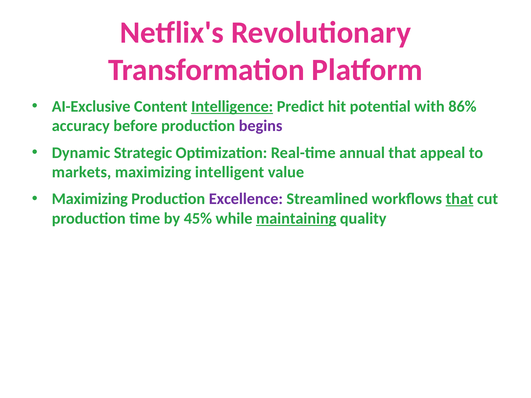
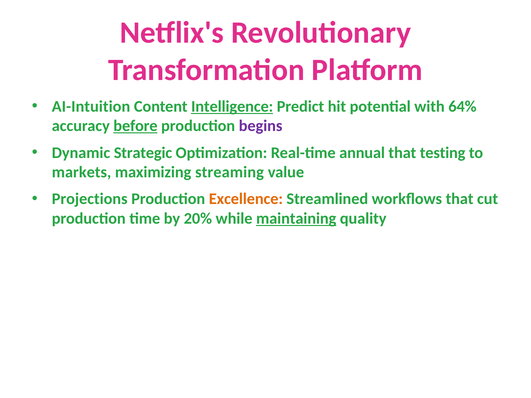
AI-Exclusive: AI-Exclusive -> AI-Intuition (91, 106)
86%: 86% -> 64% (462, 106)
before underline: none -> present (135, 126)
appeal: appeal -> testing (443, 153)
intelligent: intelligent -> streaming (230, 172)
Maximizing: Maximizing -> Projections (90, 199)
Excellence colour: purple -> orange (246, 199)
that underline: present -> none (460, 199)
45%: 45% -> 20% (198, 219)
